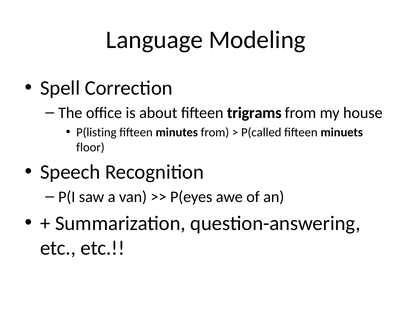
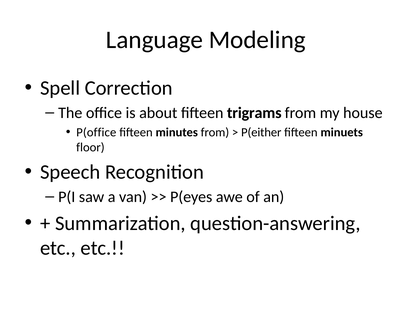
P(listing: P(listing -> P(office (96, 132)
P(called: P(called -> P(either (261, 132)
